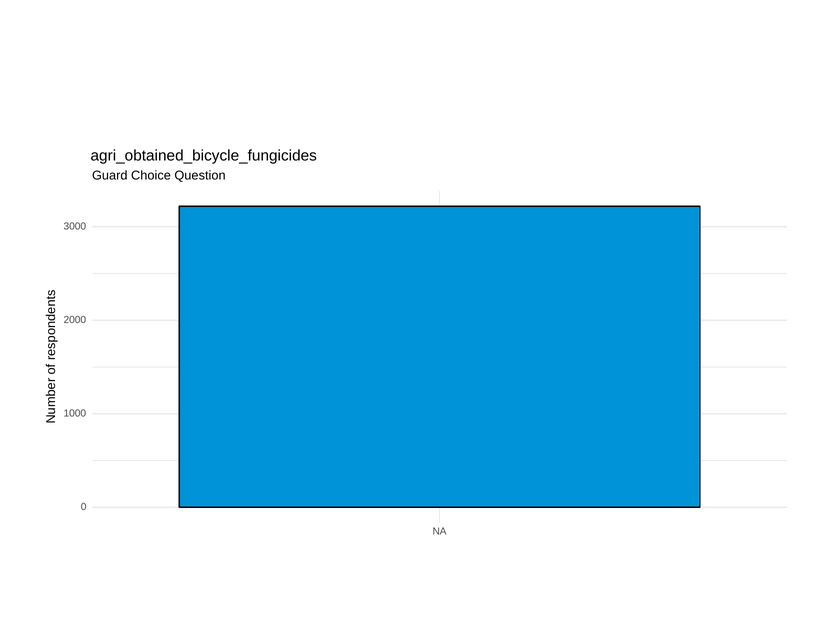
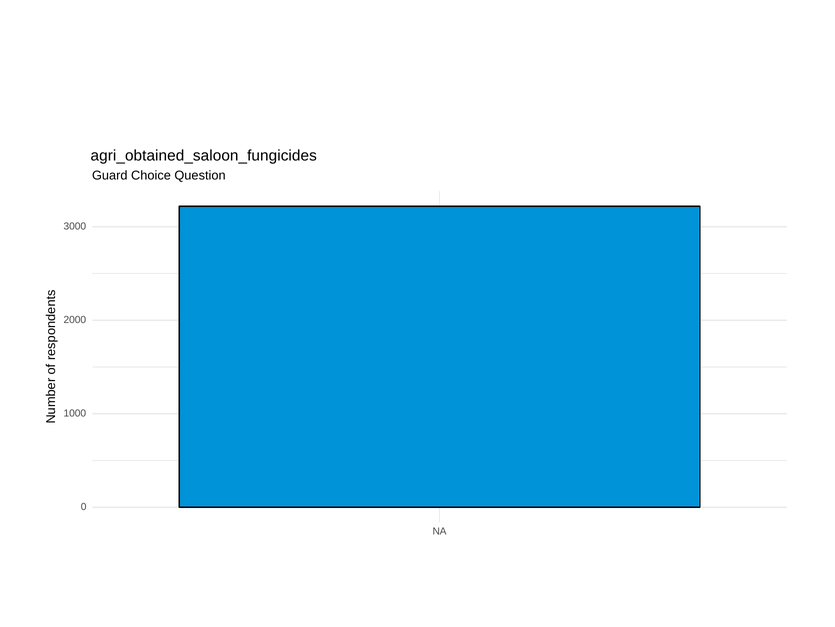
agri_obtained_bicycle_fungicides: agri_obtained_bicycle_fungicides -> agri_obtained_saloon_fungicides (204, 156)
